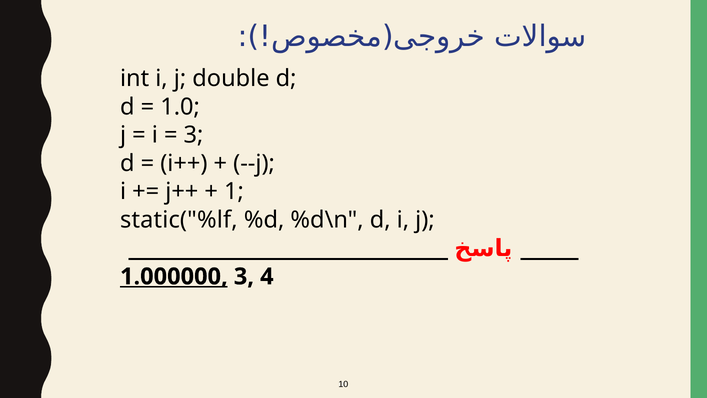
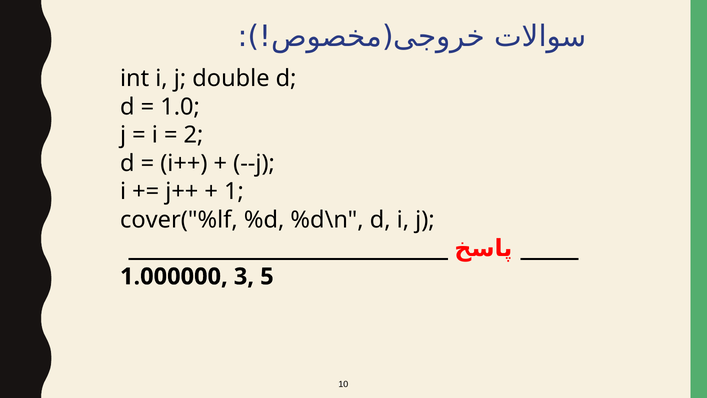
3: 3 -> 2 (194, 135)
static("%lf: static("%lf -> cover("%lf (179, 220)
1.000000 underline: present -> none (174, 276)
4: 4 -> 5 (267, 276)
